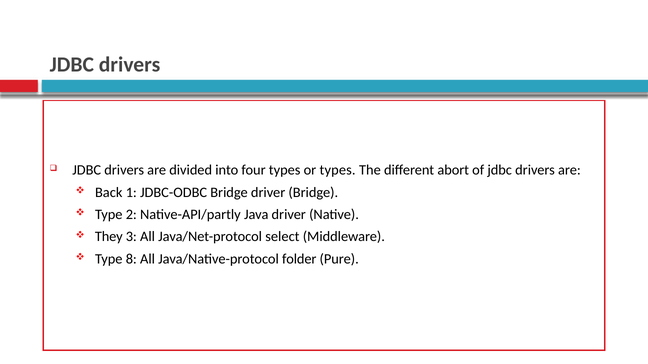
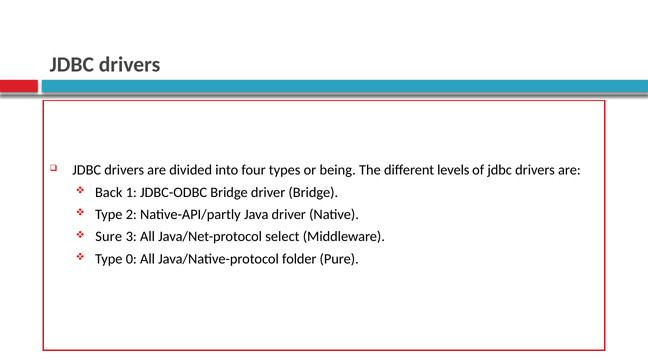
or types: types -> being (338, 170)
abort: abort -> levels (453, 170)
They: They -> Sure (109, 237)
8: 8 -> 0 (131, 259)
